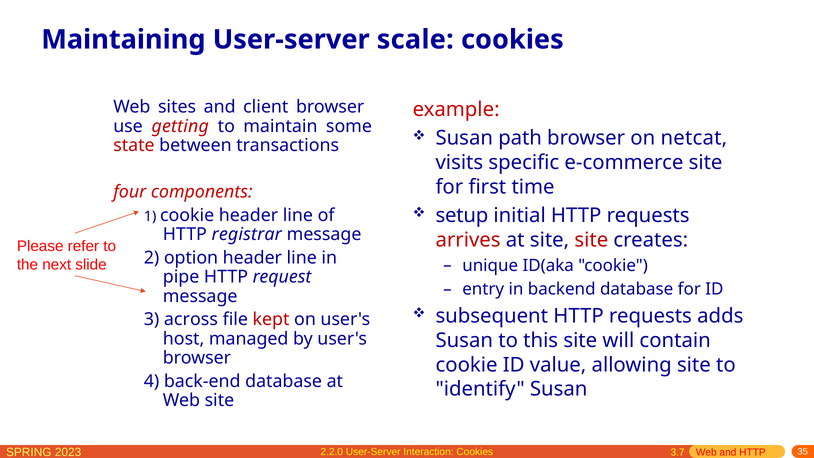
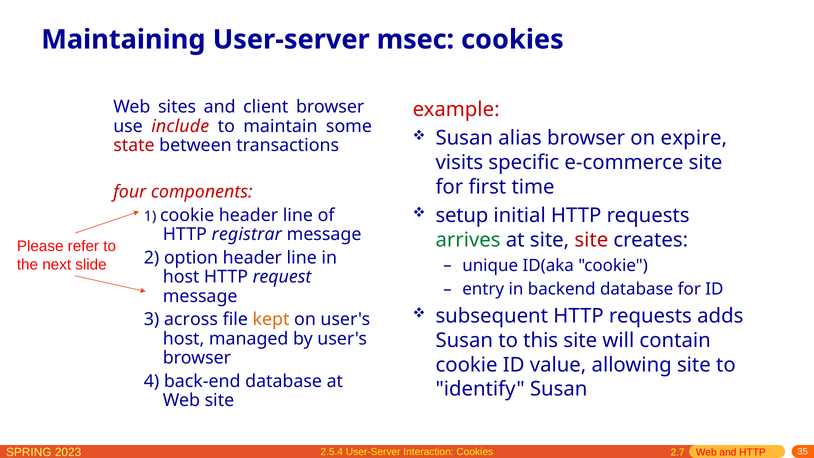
scale: scale -> msec (415, 40)
getting: getting -> include (180, 126)
path: path -> alias (520, 138)
netcat: netcat -> expire (694, 138)
arrives colour: red -> green (468, 240)
pipe: pipe -> host (181, 277)
kept colour: red -> orange (271, 319)
2.2.0: 2.2.0 -> 2.5.4 (332, 452)
3.7: 3.7 -> 2.7 (678, 452)
